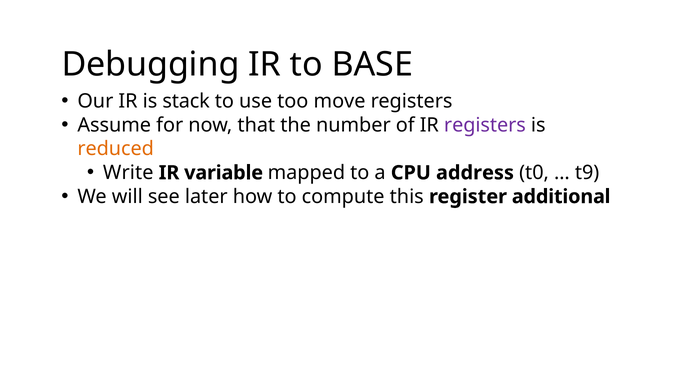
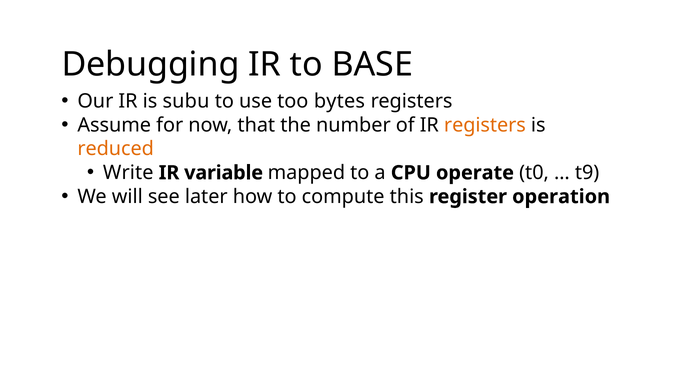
stack: stack -> subu (186, 101)
move: move -> bytes (339, 101)
registers colour: purple -> orange (485, 125)
address: address -> operate (475, 173)
additional: additional -> operation (561, 197)
